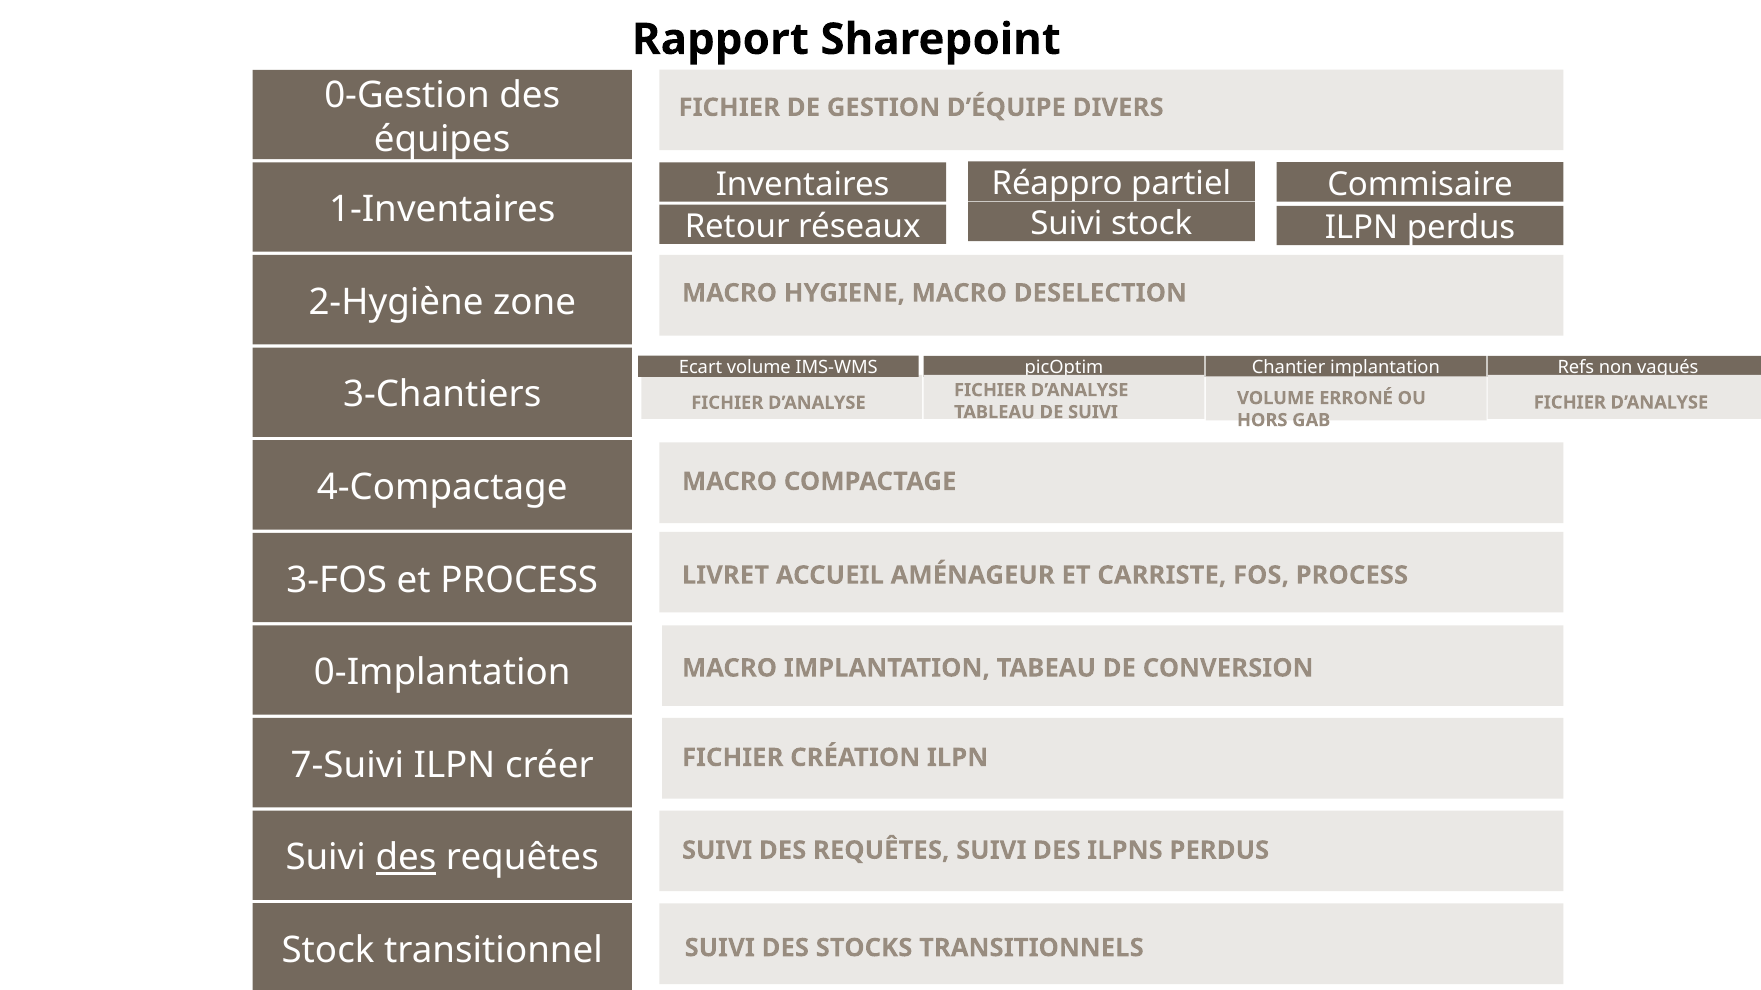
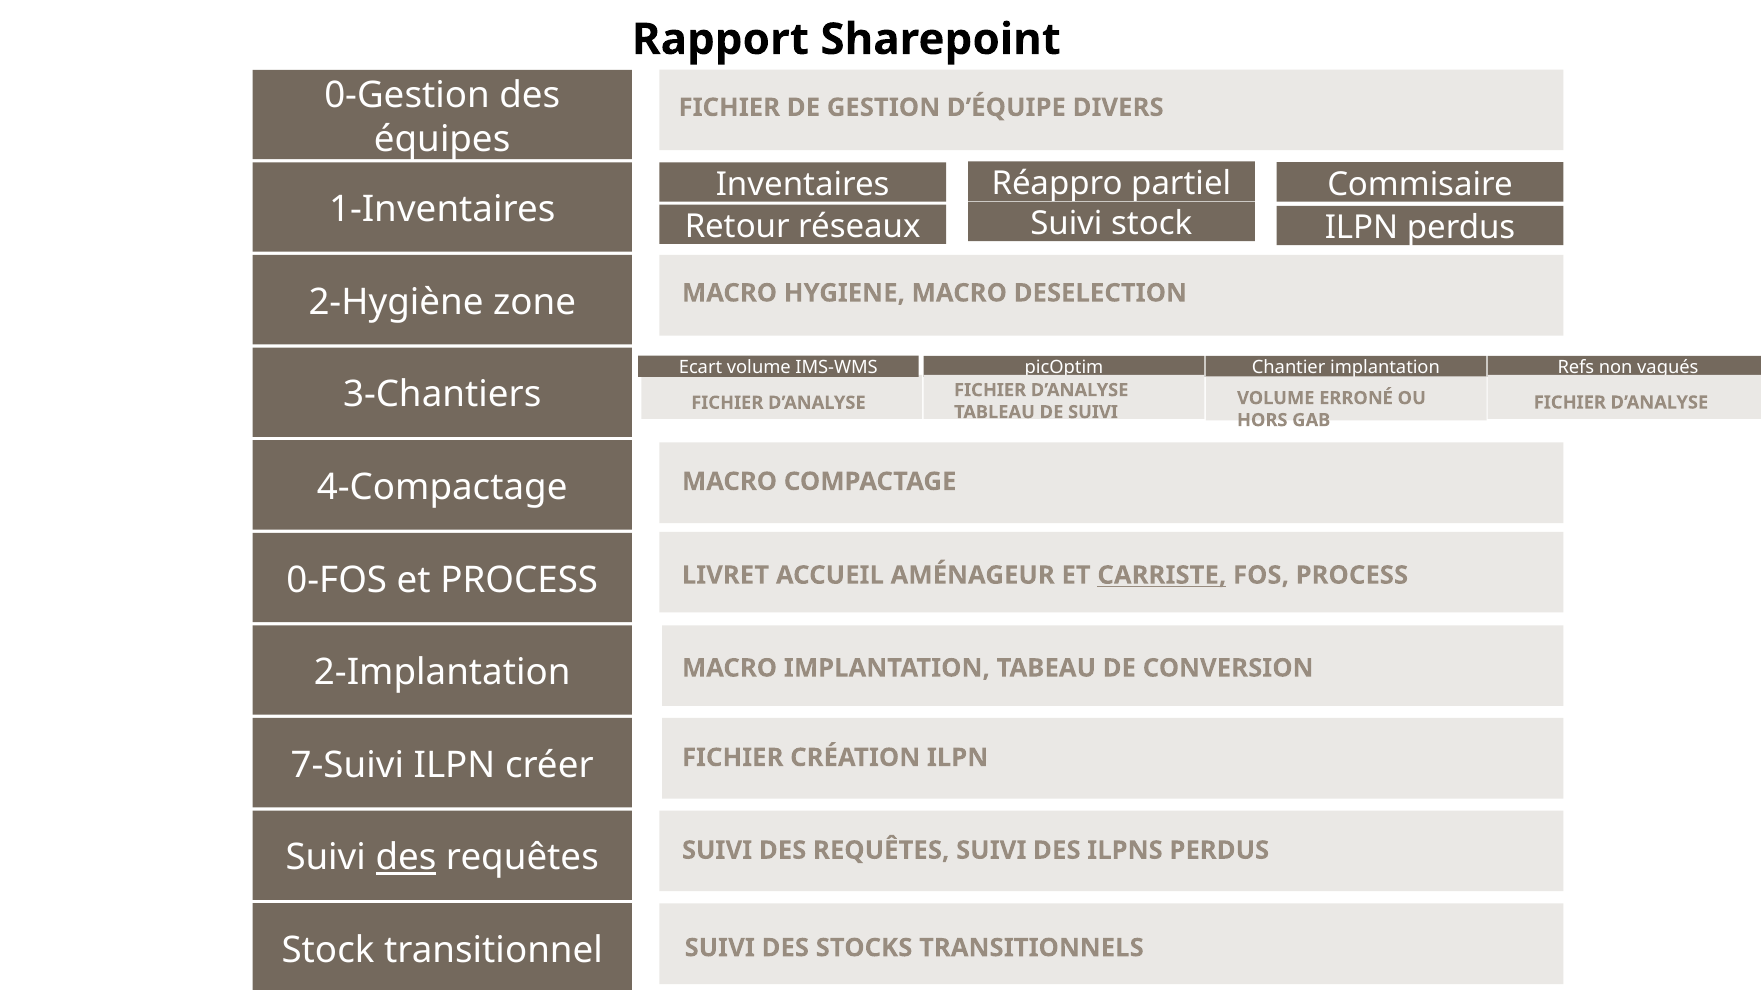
3-FOS: 3-FOS -> 0-FOS (337, 580)
CARRISTE underline: none -> present (1162, 576)
0-Implantation: 0-Implantation -> 2-Implantation (442, 673)
